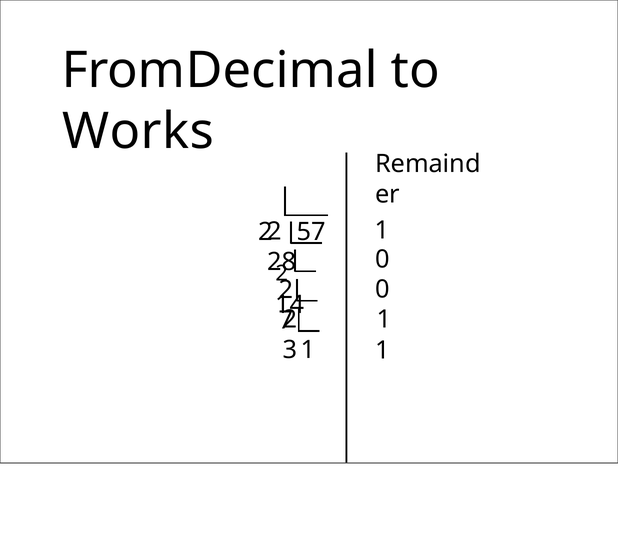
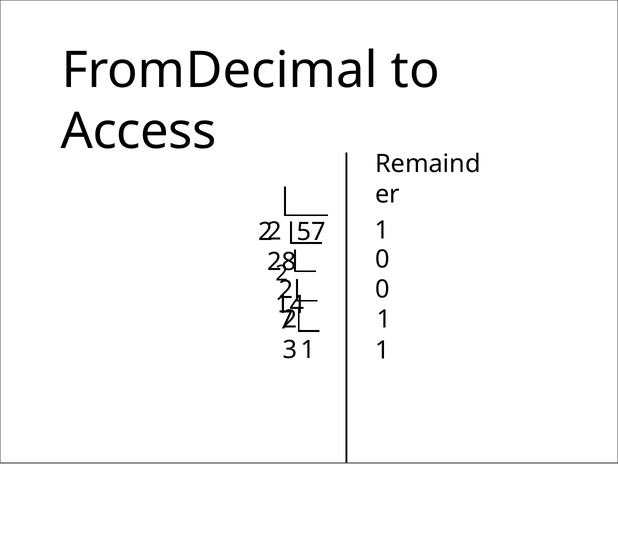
Works: Works -> Access (139, 132)
